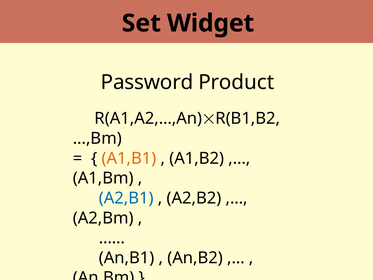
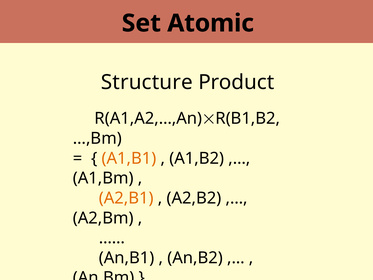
Widget: Widget -> Atomic (211, 23)
Password: Password -> Structure (147, 82)
A2,B1 colour: blue -> orange (126, 198)
